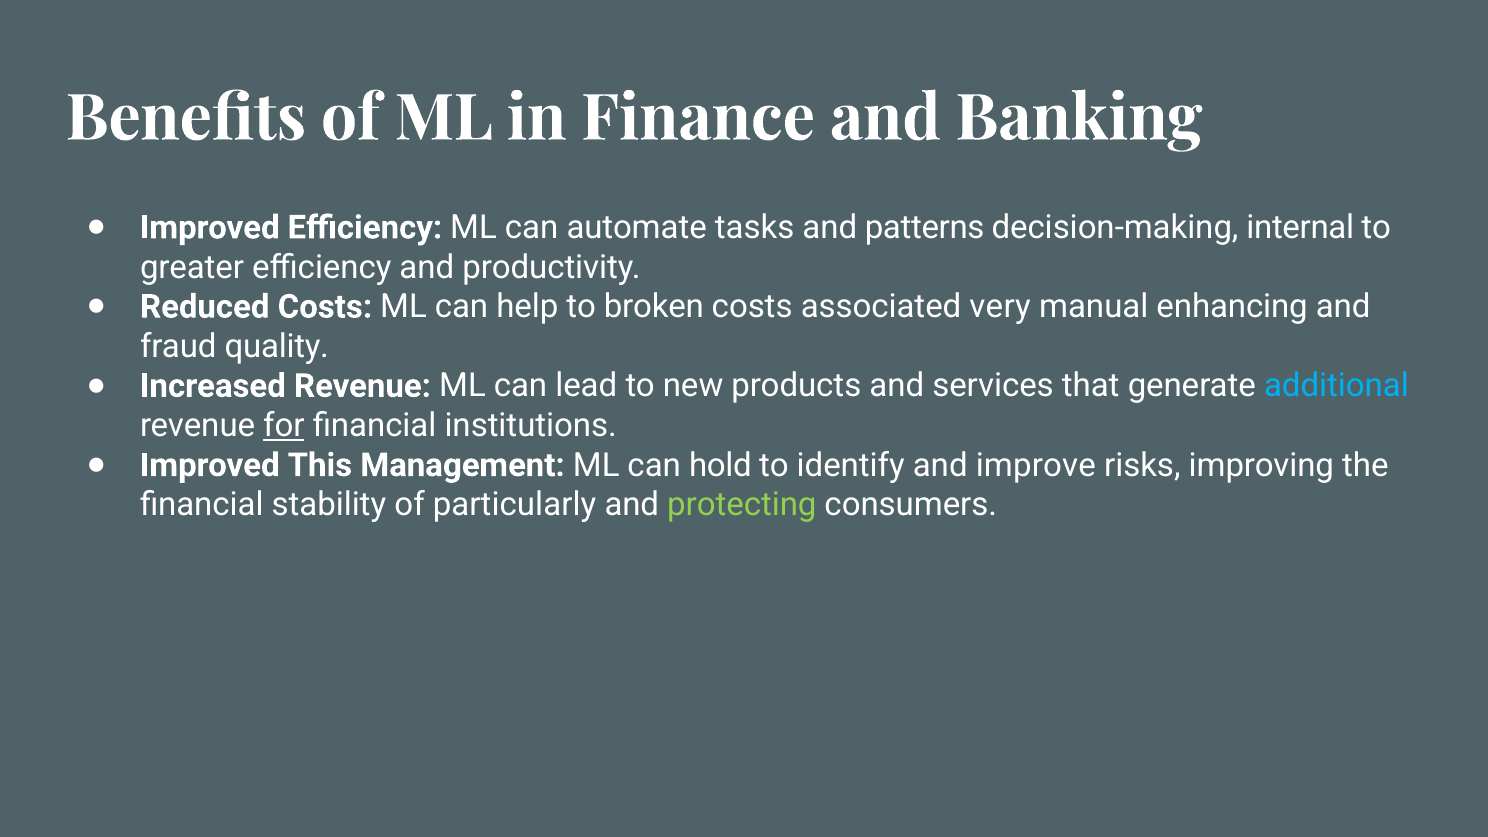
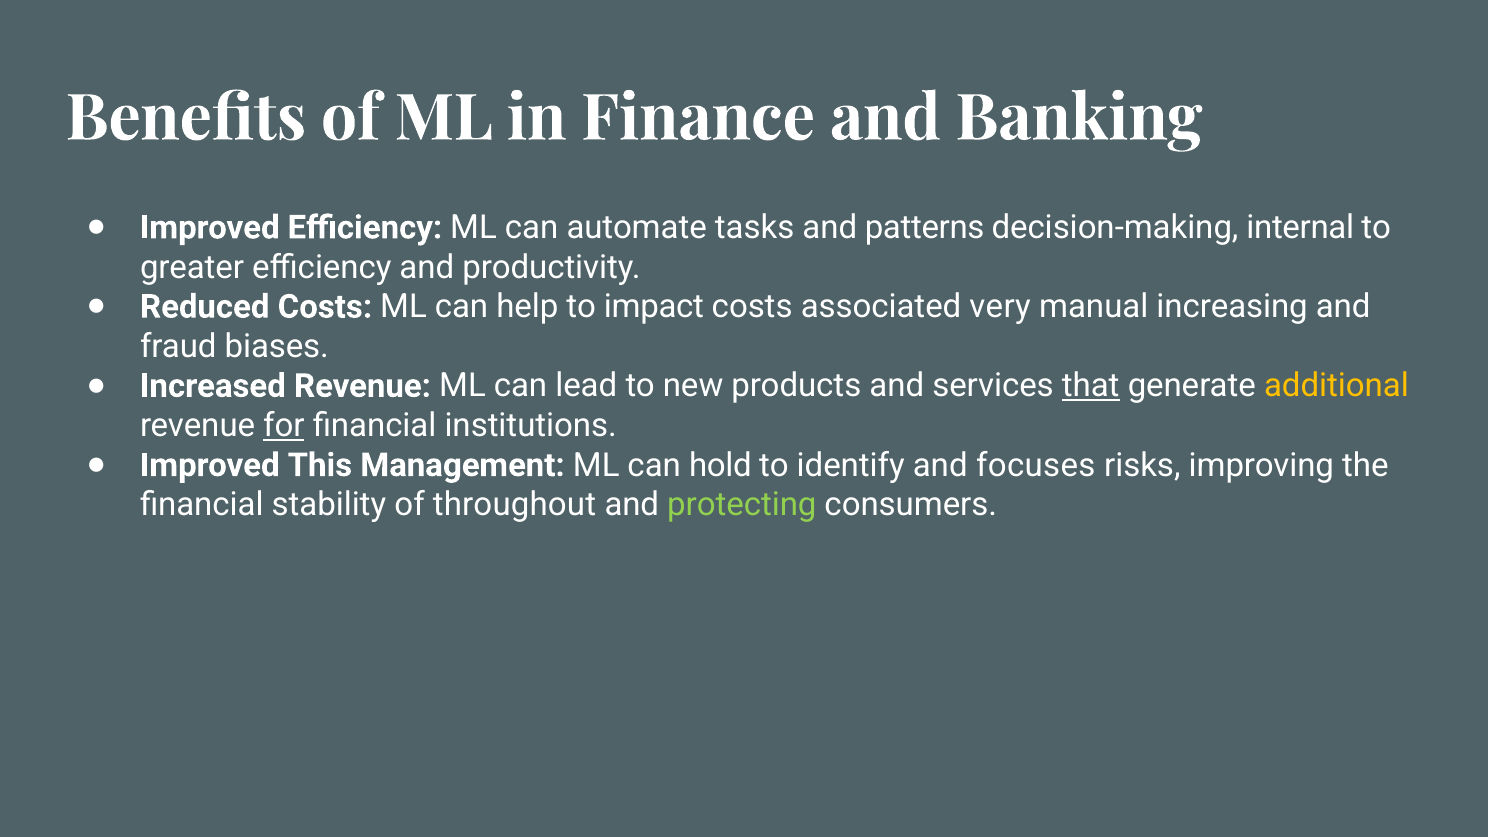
broken: broken -> impact (654, 307)
enhancing: enhancing -> increasing (1232, 307)
quality: quality -> biases (277, 346)
that underline: none -> present (1091, 386)
additional colour: light blue -> yellow (1336, 386)
improve: improve -> focuses (1036, 465)
particularly: particularly -> throughout (514, 505)
